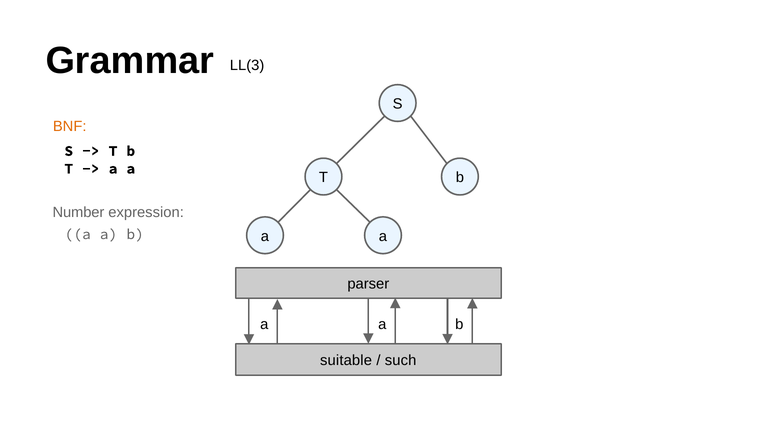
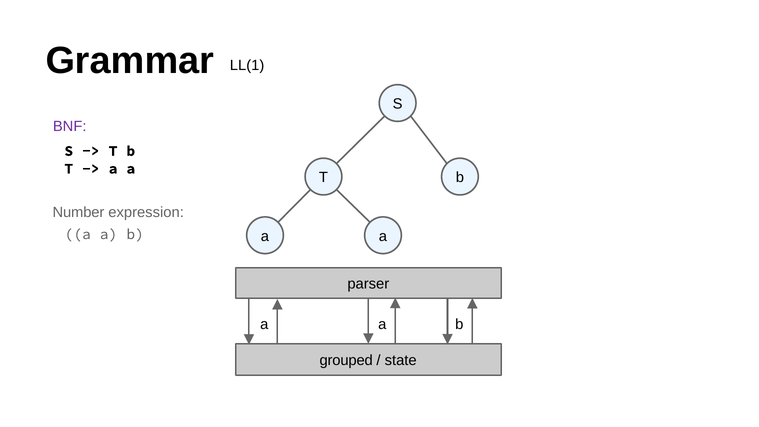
LL(3: LL(3 -> LL(1 (247, 65)
BNF colour: orange -> purple (70, 126)
suitable: suitable -> grouped (346, 360)
such: such -> state (401, 360)
